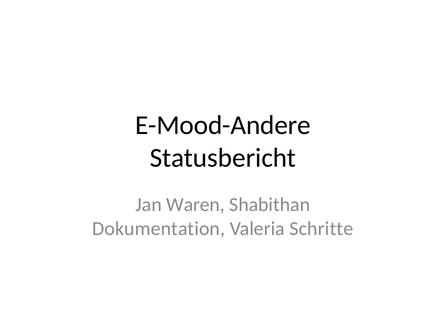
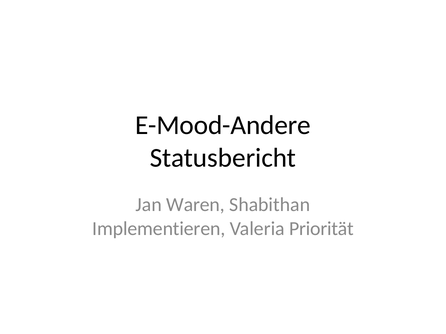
Dokumentation: Dokumentation -> Implementieren (159, 229)
Schritte: Schritte -> Priorität (321, 229)
